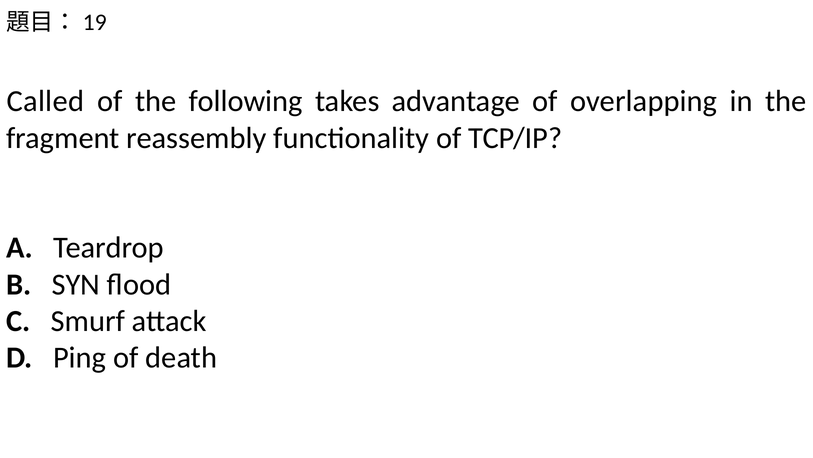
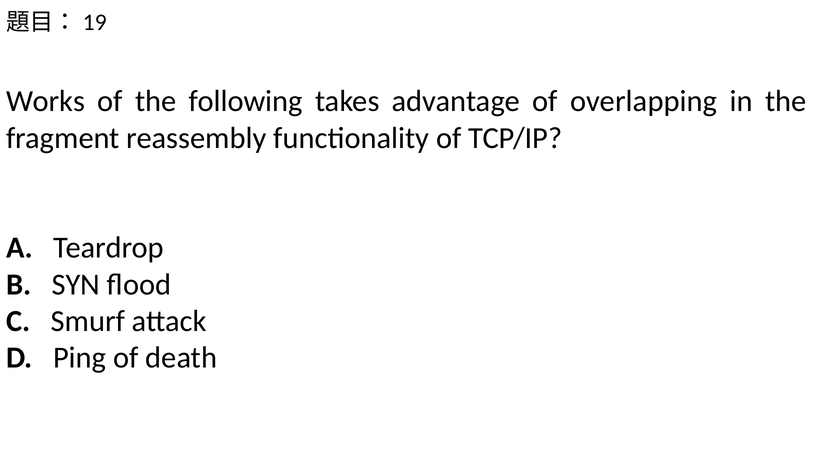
Called: Called -> Works (46, 101)
